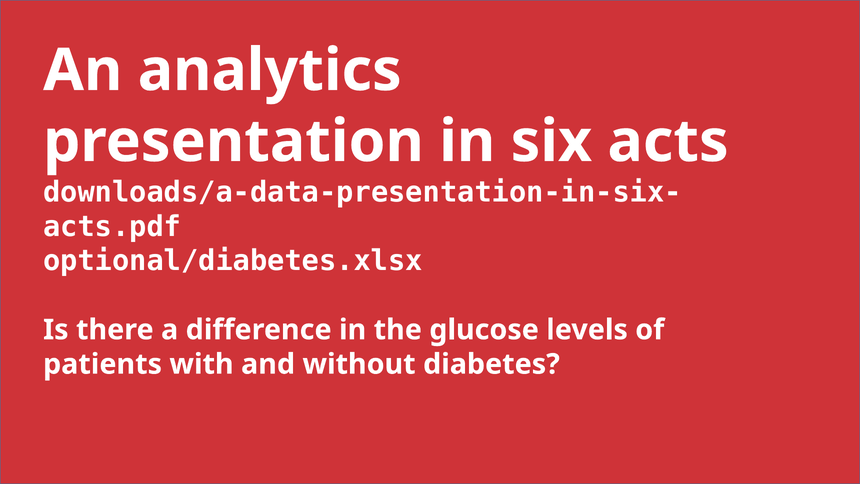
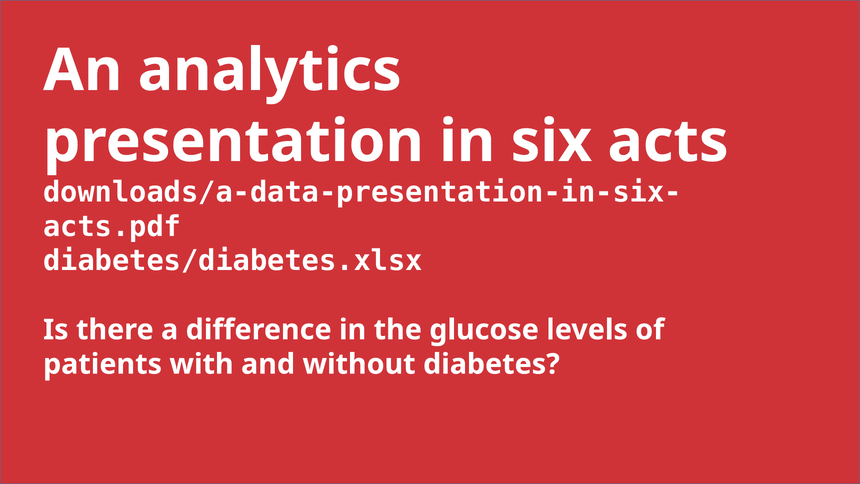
optional/diabetes.xlsx: optional/diabetes.xlsx -> diabetes/diabetes.xlsx (233, 261)
